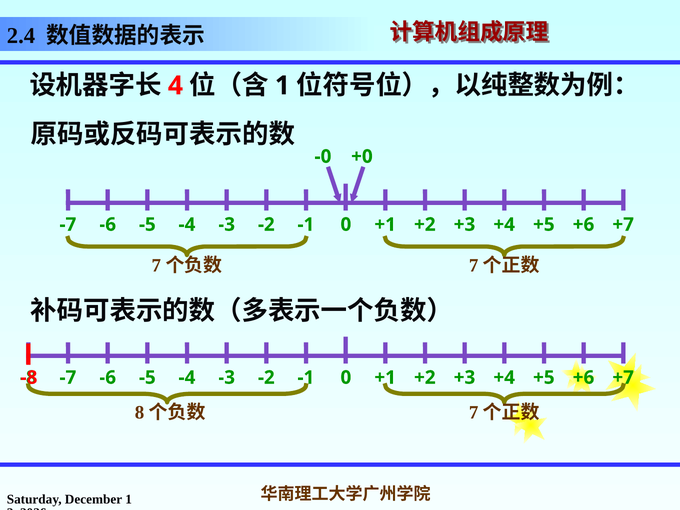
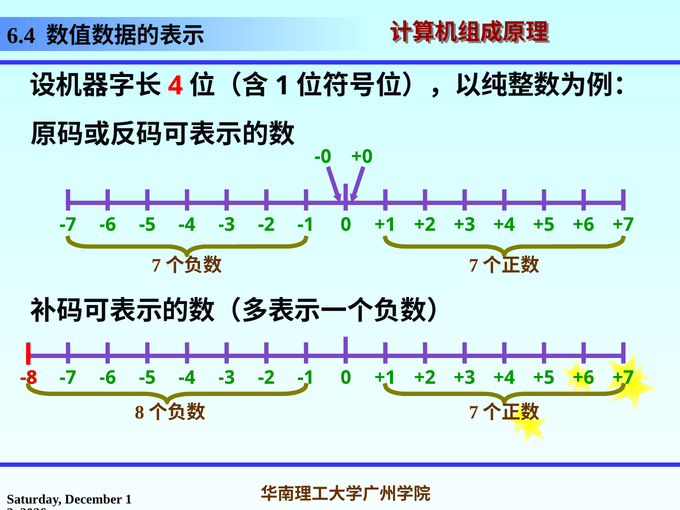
2.4: 2.4 -> 6.4 (21, 36)
